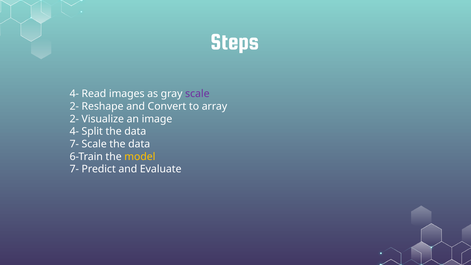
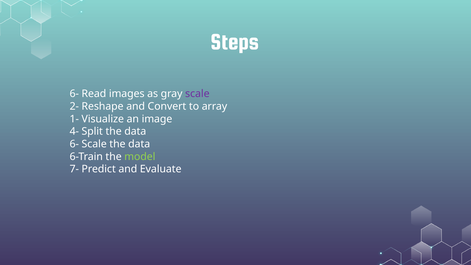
4-: 4- -> 6- (74, 94)
2-: 2- -> 1- (74, 119)
7-: 7- -> 6- (74, 144)
model colour: yellow -> light green (140, 157)
